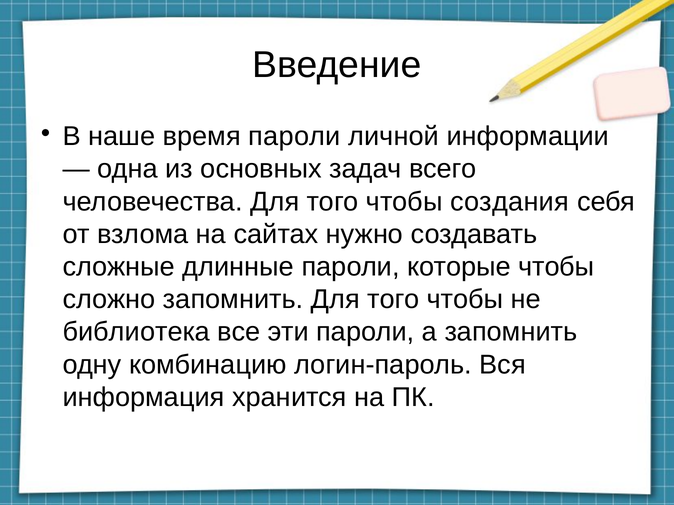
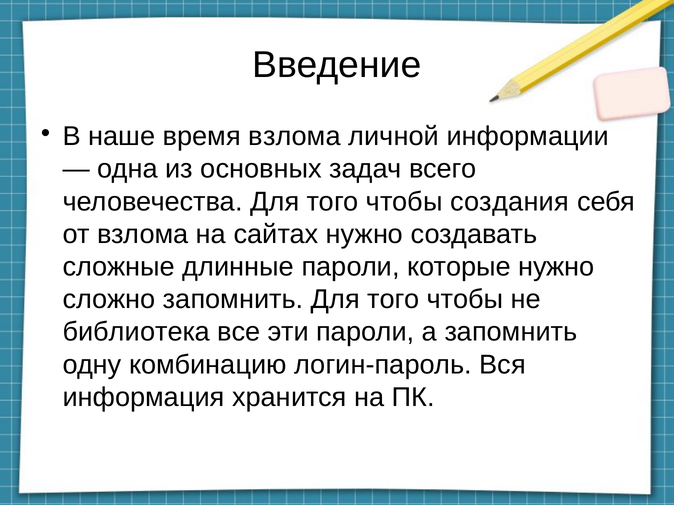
время пароли: пароли -> взлома (295, 136)
которые чтобы: чтобы -> нужно (556, 267)
